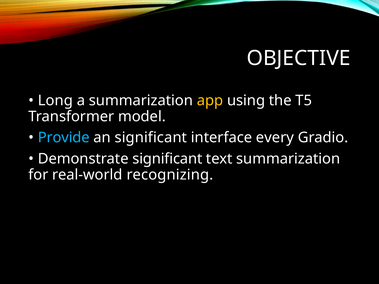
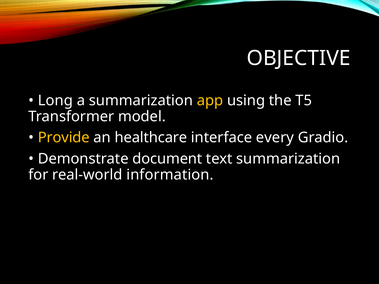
Provide colour: light blue -> yellow (64, 138)
an significant: significant -> healthcare (151, 138)
Demonstrate significant: significant -> document (167, 159)
recognizing: recognizing -> information (170, 175)
